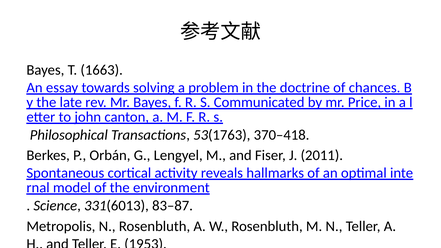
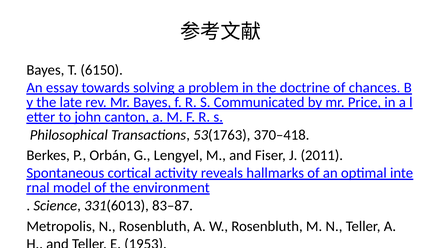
1663: 1663 -> 6150 (102, 70)
